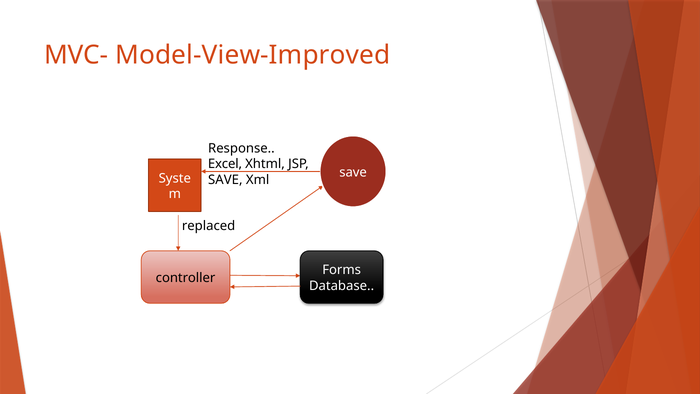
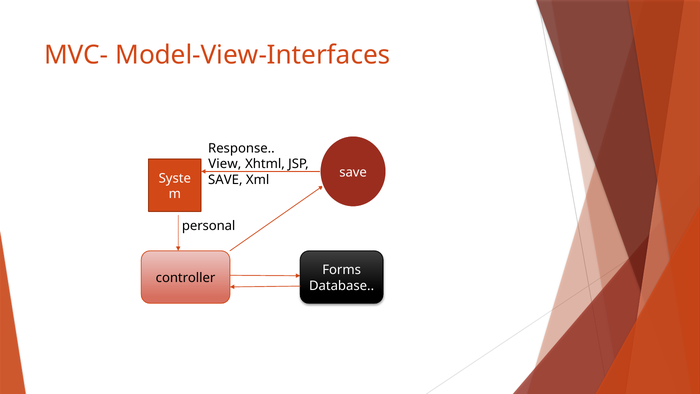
Model-View-Improved: Model-View-Improved -> Model-View-Interfaces (253, 55)
Excel: Excel -> View (225, 164)
replaced: replaced -> personal (209, 226)
